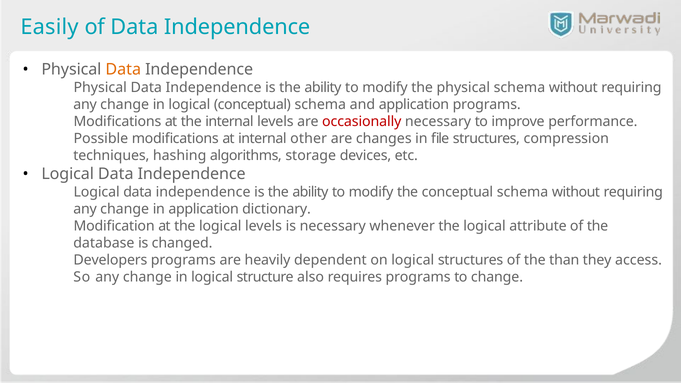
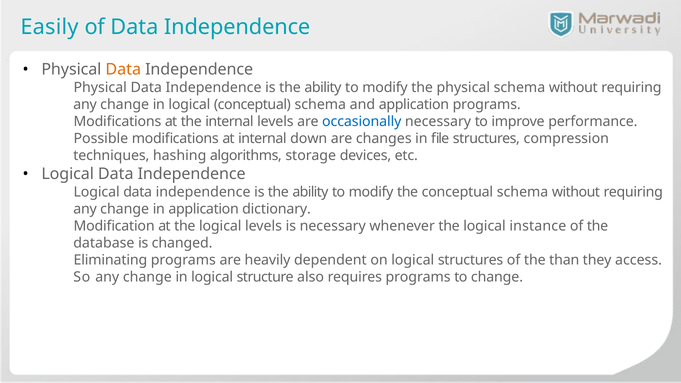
occasionally colour: red -> blue (362, 122)
other: other -> down (309, 139)
attribute: attribute -> instance (538, 226)
Developers: Developers -> Eliminating (110, 260)
